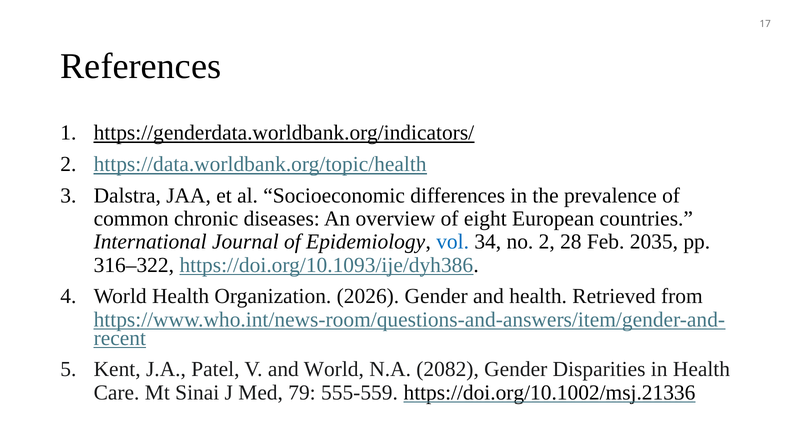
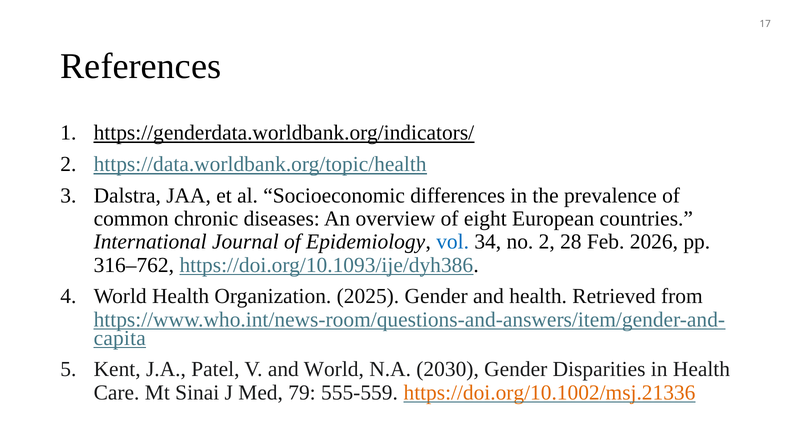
2035: 2035 -> 2026 (654, 242)
316–322: 316–322 -> 316–762 (134, 265)
2026: 2026 -> 2025 (368, 296)
recent: recent -> capita (120, 338)
2082: 2082 -> 2030 (448, 369)
https://doi.org/10.1002/msj.21336 colour: black -> orange (549, 392)
